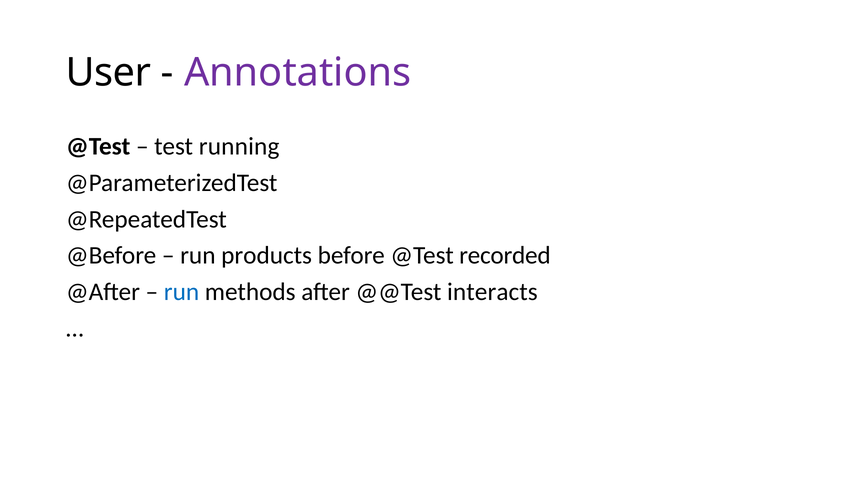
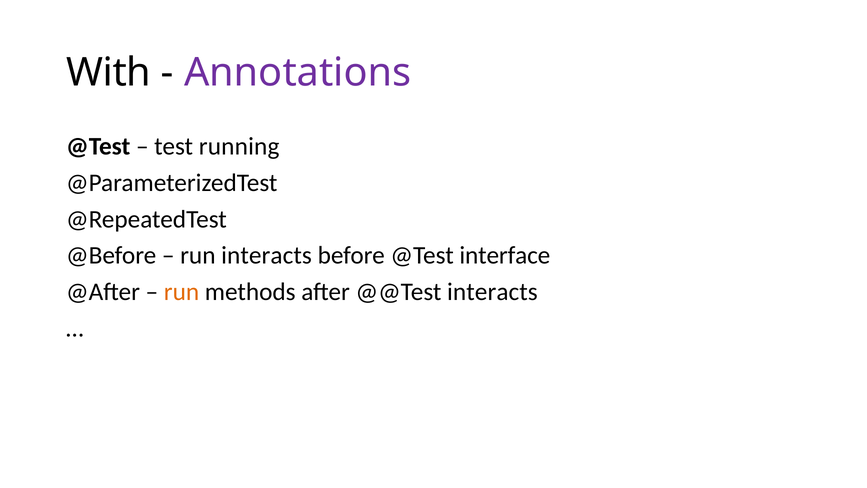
User: User -> With (109, 73)
run products: products -> interacts (267, 255)
recorded: recorded -> interface (505, 255)
run colour: blue -> orange (182, 292)
